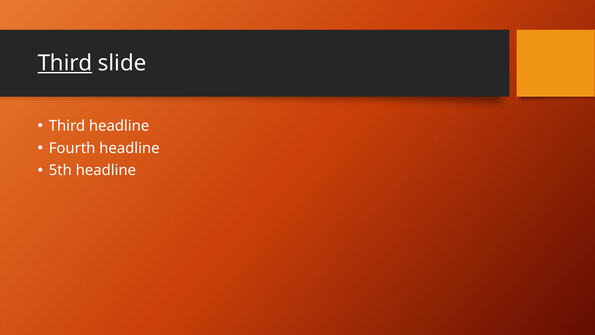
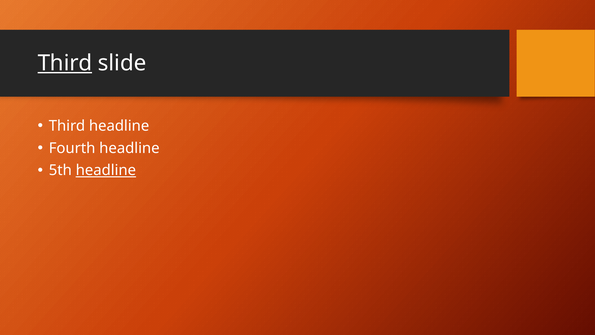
headline underline: none -> present (106, 170)
